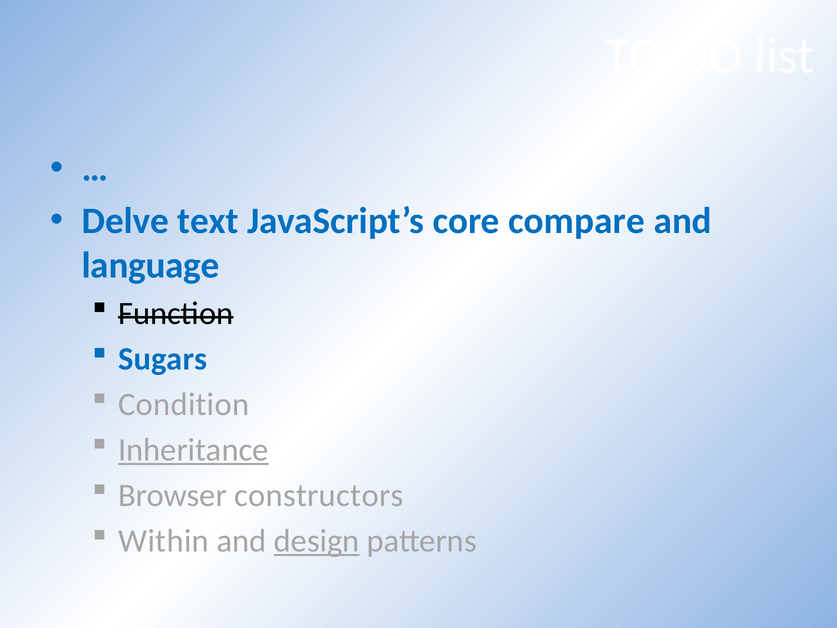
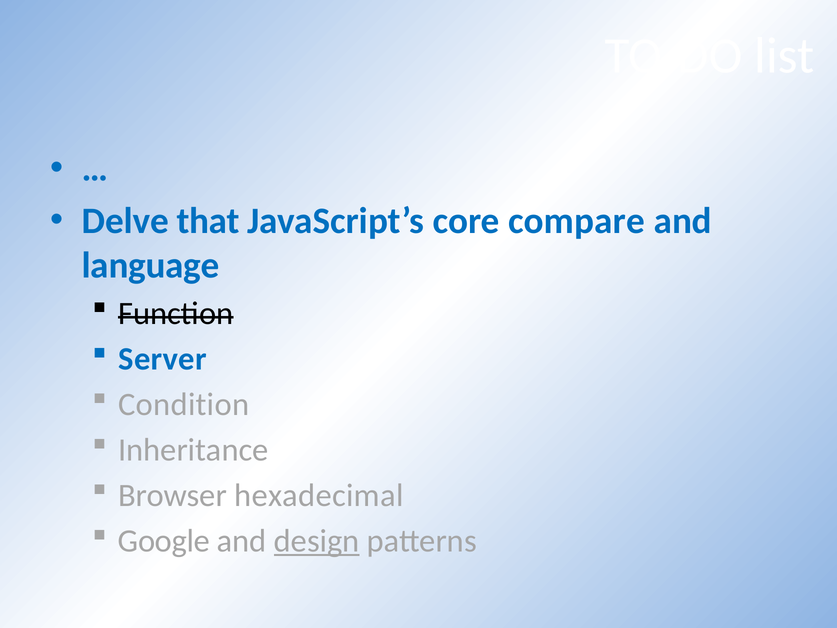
text: text -> that (208, 221)
Sugars: Sugars -> Server (162, 359)
Inheritance underline: present -> none (193, 450)
constructors: constructors -> hexadecimal (319, 495)
Within: Within -> Google (164, 541)
